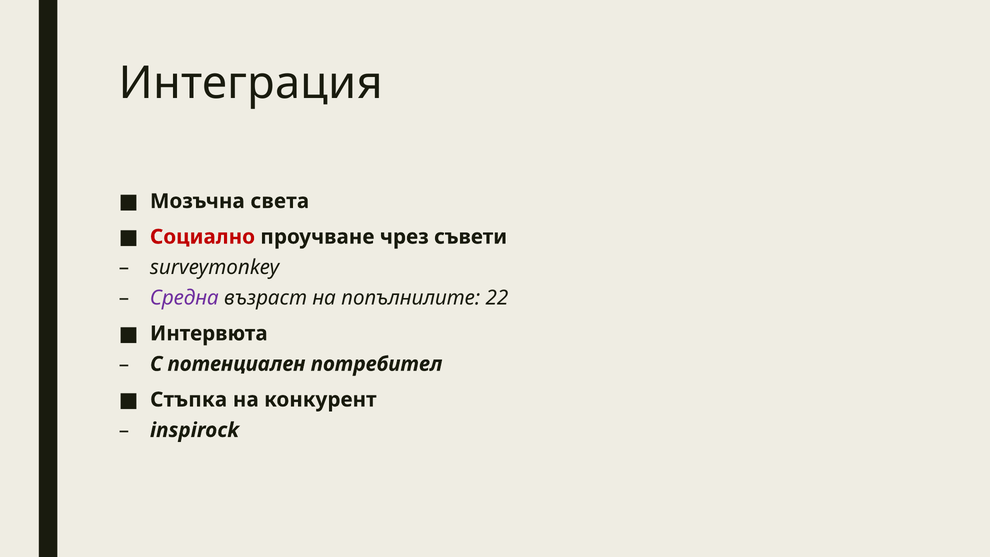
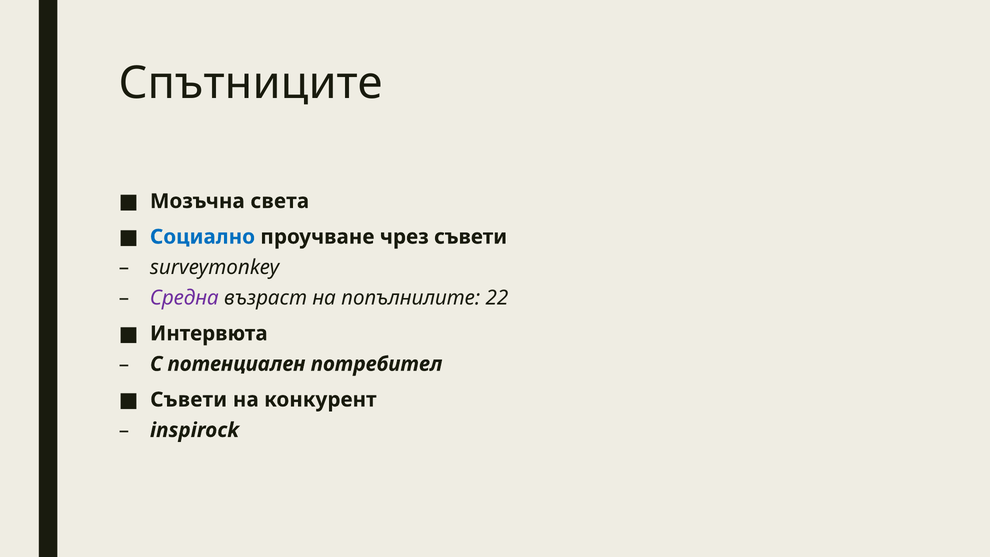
Интеграция: Интеграция -> Спътниците (251, 83)
Социално colour: red -> blue (202, 237)
Стъпка: Стъпка -> Съвети (189, 400)
